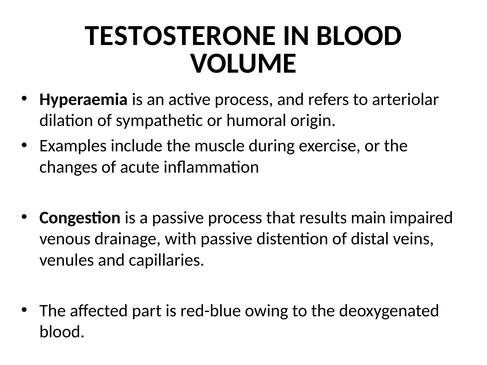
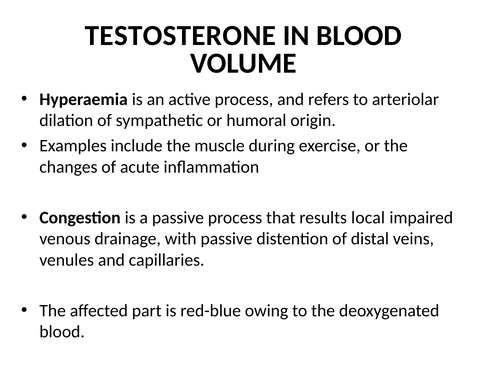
main: main -> local (368, 218)
